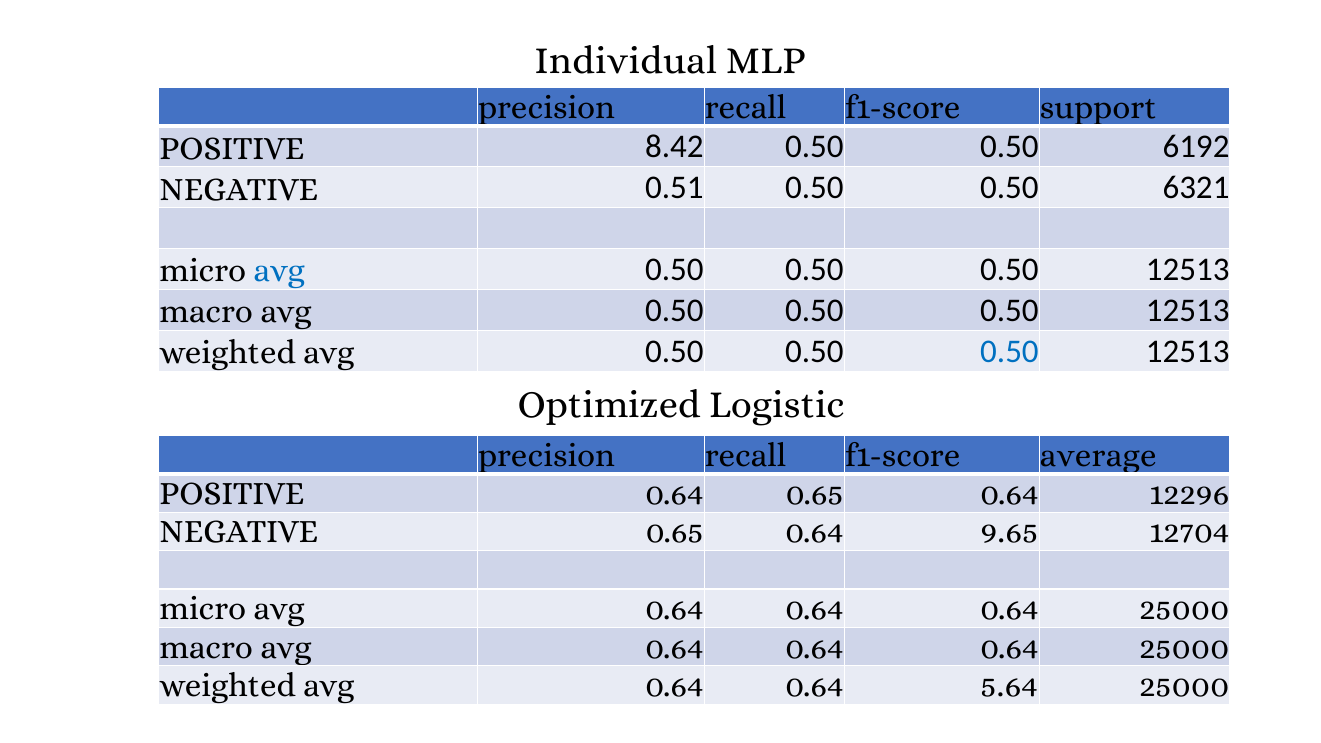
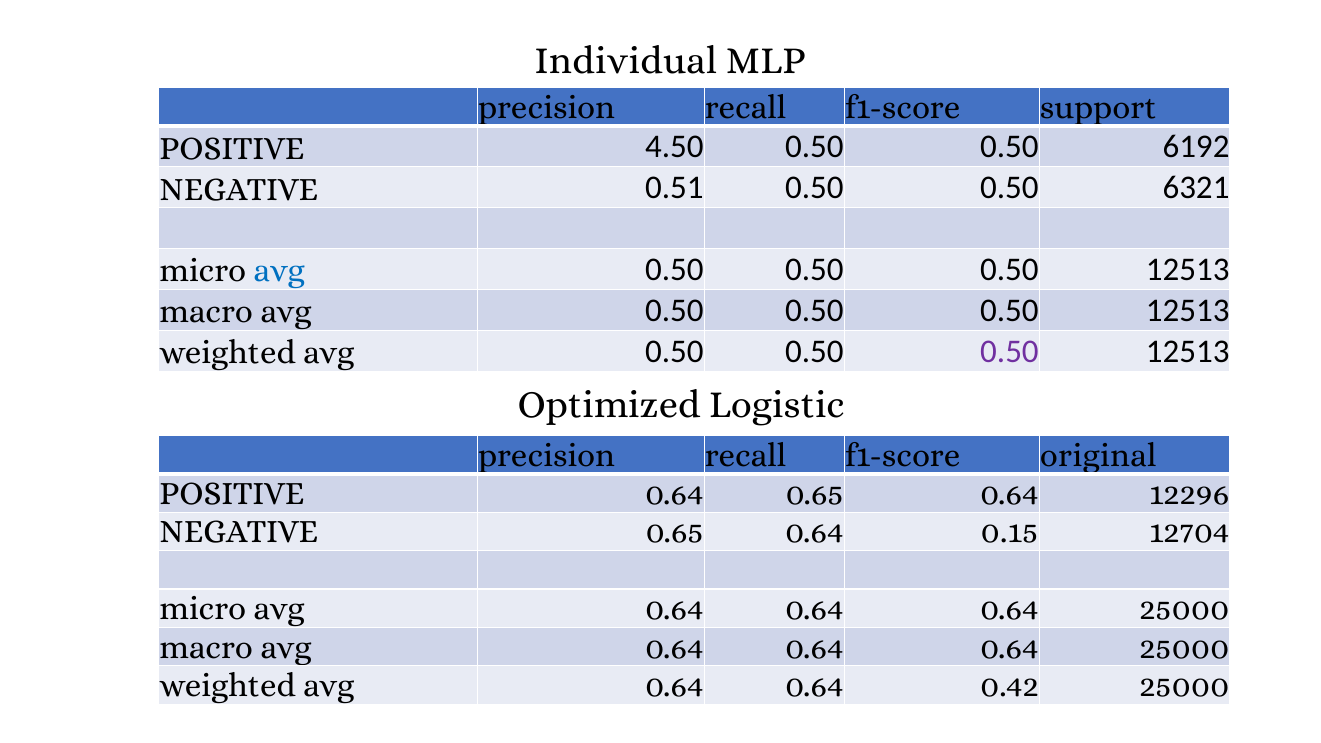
8.42: 8.42 -> 4.50 (674, 147)
0.50 colour: blue -> purple (1009, 352)
average: average -> original (1098, 455)
9.65: 9.65 -> 0.15 (1009, 532)
5.64: 5.64 -> 0.42 (1010, 686)
